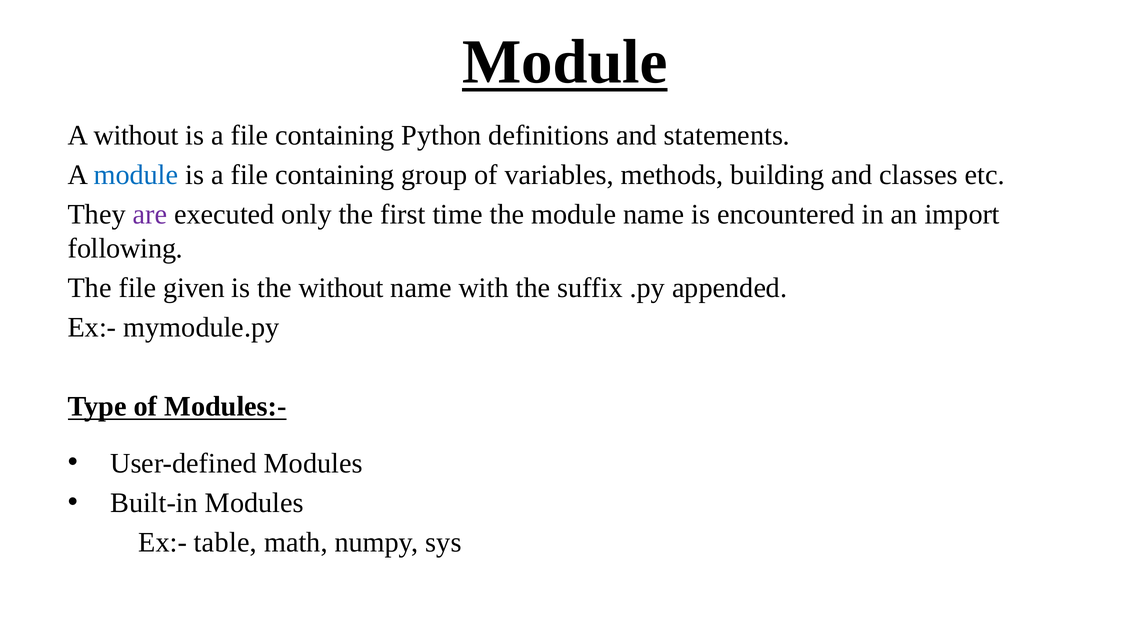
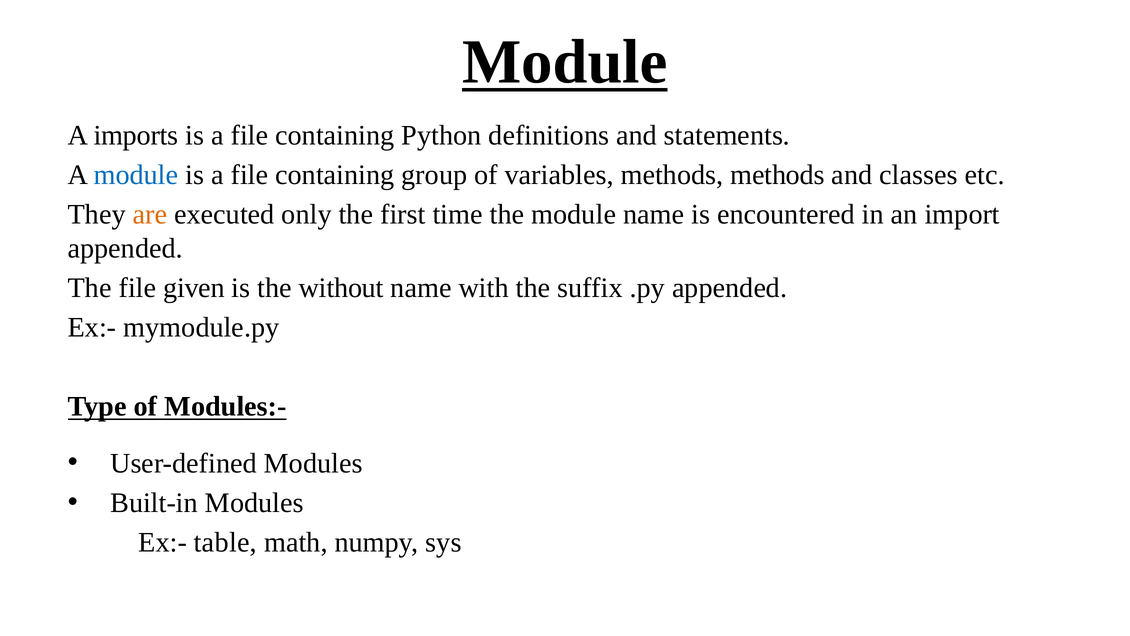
A without: without -> imports (136, 135)
methods building: building -> methods (778, 175)
are colour: purple -> orange (150, 214)
following: following -> appended (125, 248)
